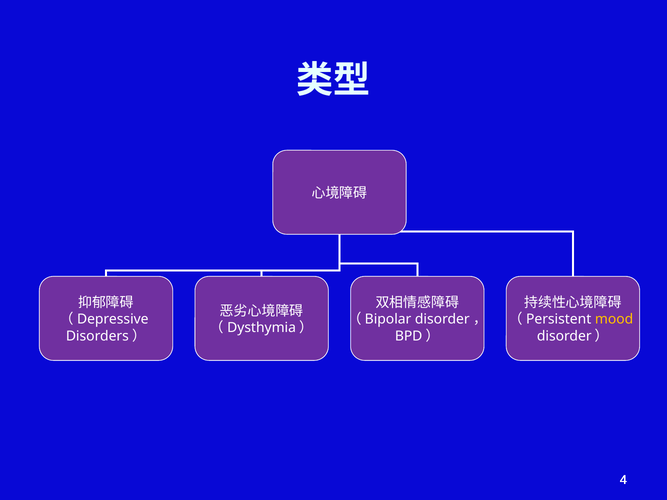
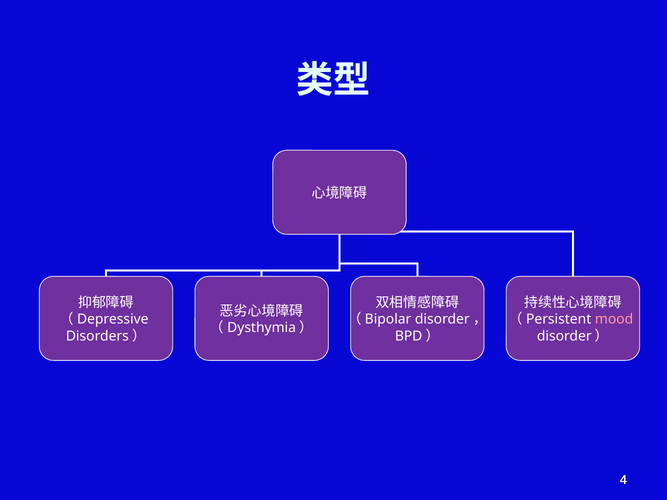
mood colour: yellow -> pink (614, 319)
